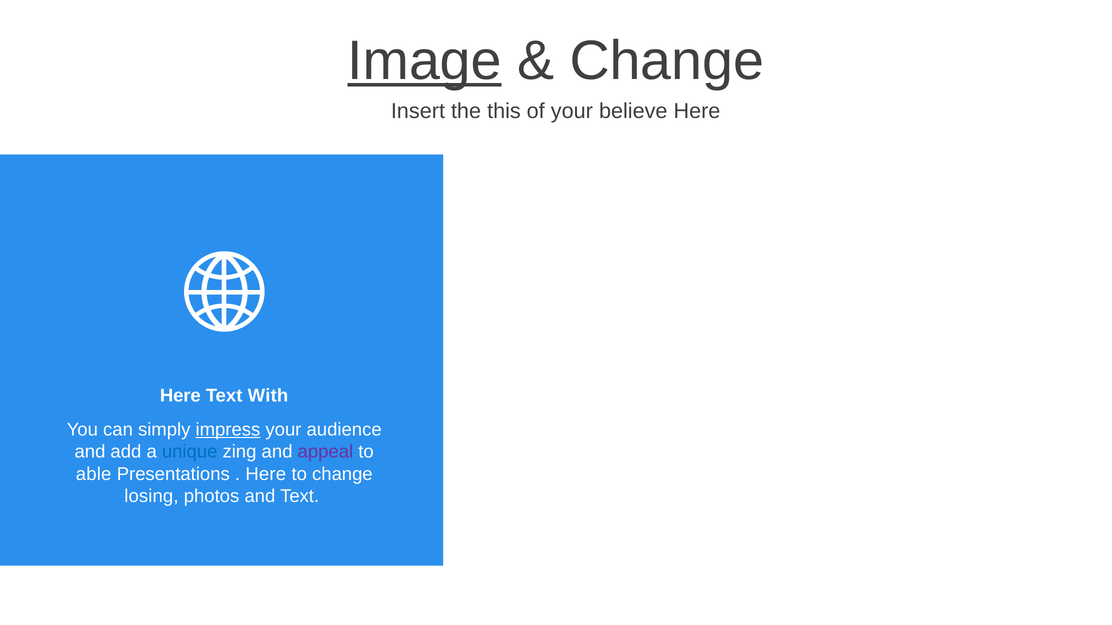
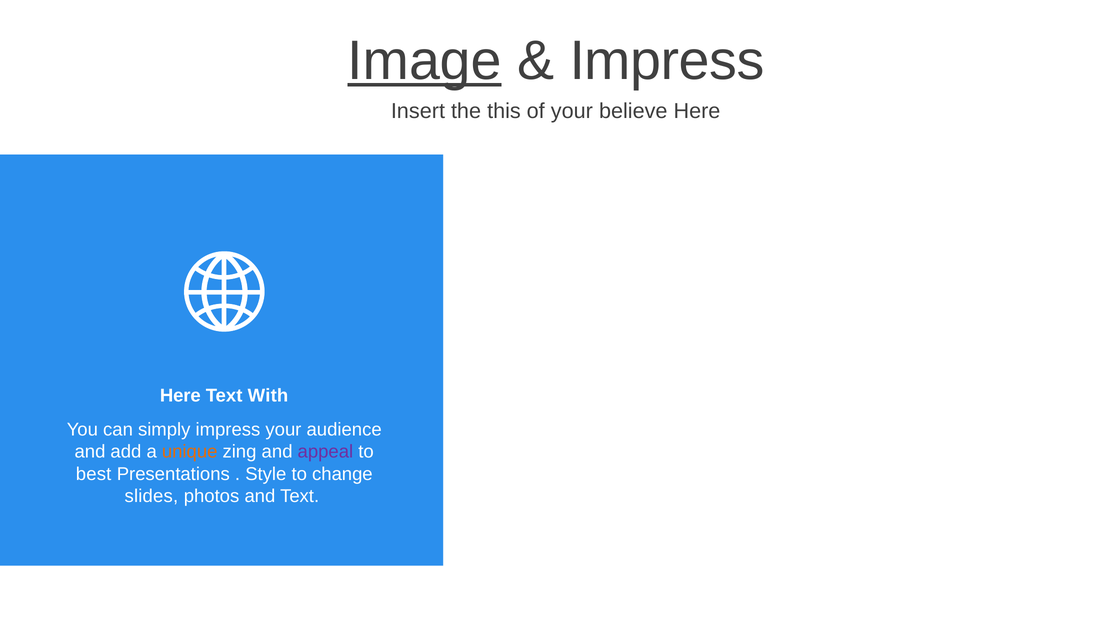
Change: Change -> Impress (667, 61)
impress underline: present -> none (228, 430)
unique colour: blue -> orange (190, 452)
able: able -> best (94, 474)
Here: Here -> Style (266, 474)
losing: losing -> slides (151, 497)
